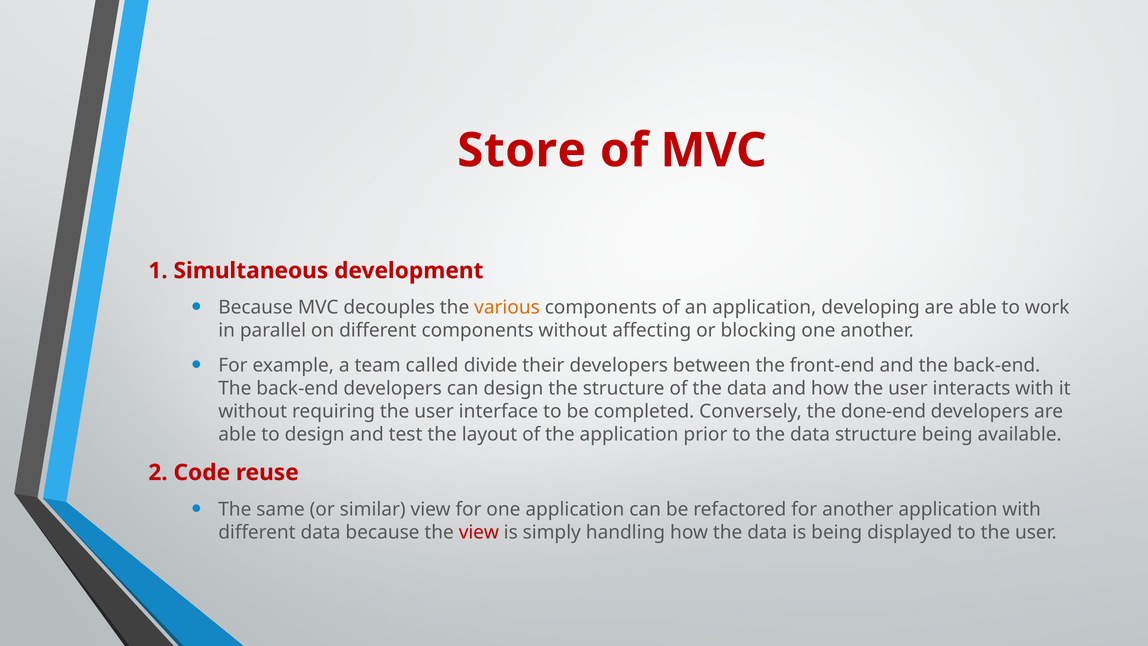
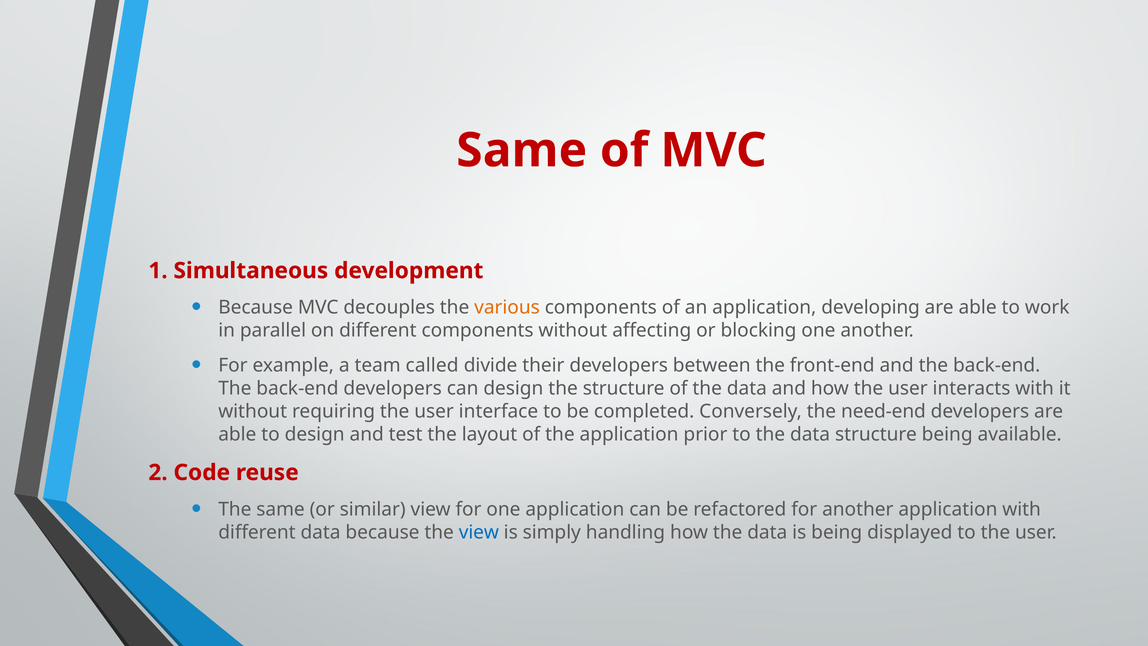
Store: Store -> Same (522, 150)
done-end: done-end -> need-end (883, 411)
view colour: red -> blue (479, 532)
